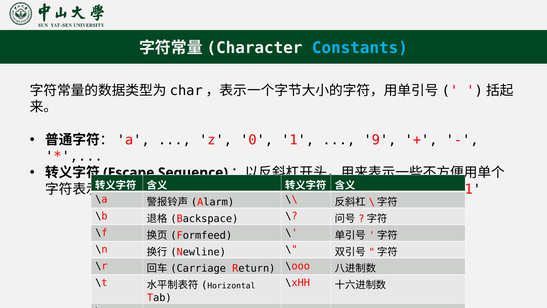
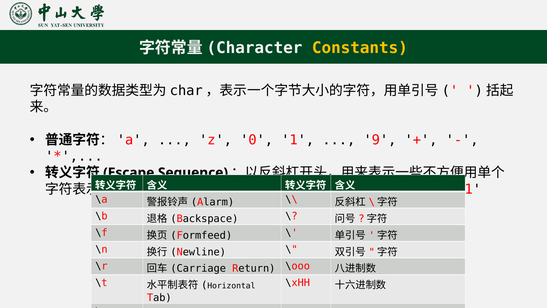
Constants colour: light blue -> yellow (360, 48)
